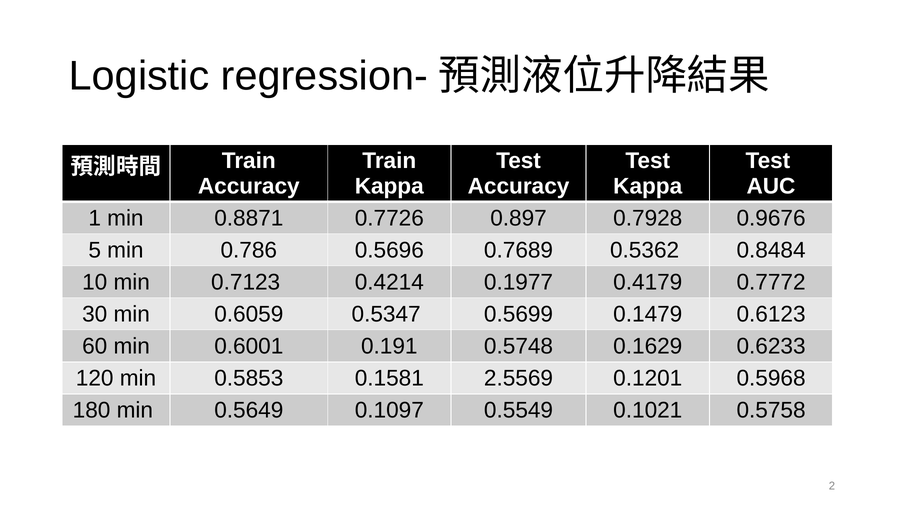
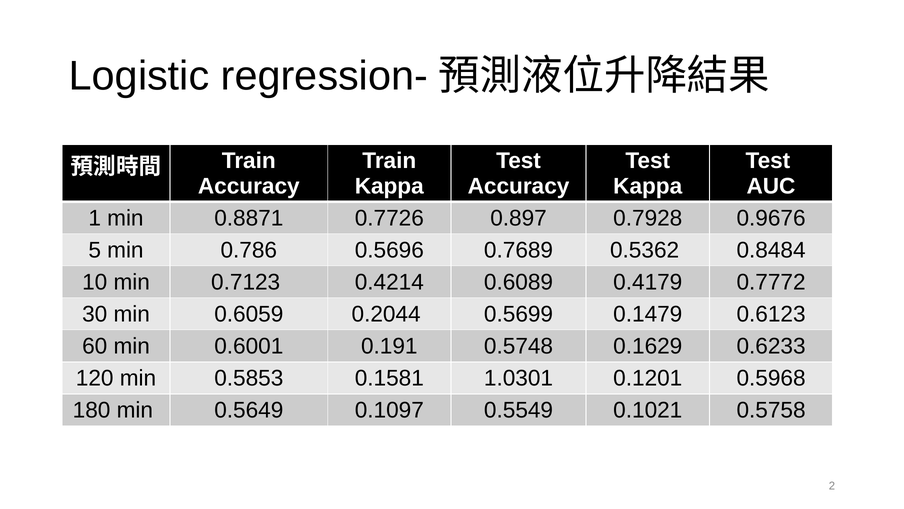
0.1977: 0.1977 -> 0.6089 (519, 282)
0.5347: 0.5347 -> 0.2044 (386, 314)
2.5569: 2.5569 -> 1.0301 (519, 378)
